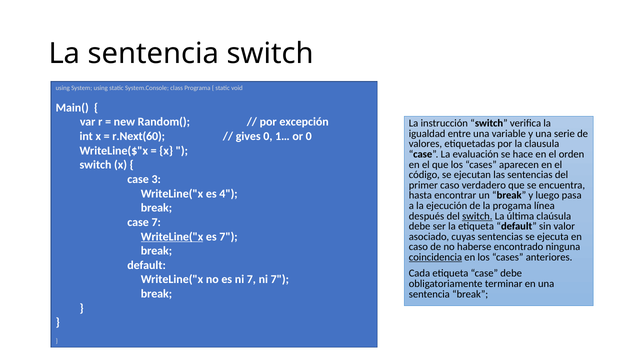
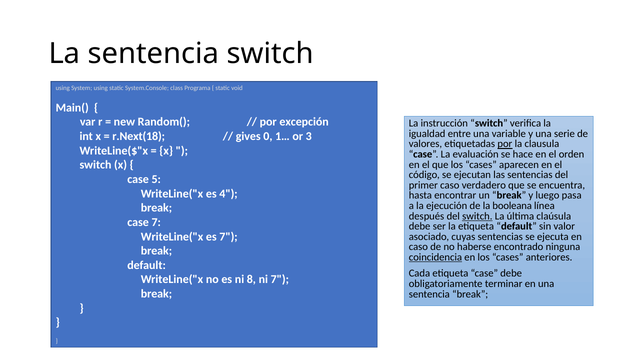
r.Next(60: r.Next(60 -> r.Next(18 (139, 136)
or 0: 0 -> 3 (309, 136)
por underline: none -> present (505, 144)
3: 3 -> 5 (156, 179)
progama: progama -> booleana (512, 206)
WriteLine("x underline: present -> none (172, 237)
es ni 7: 7 -> 8 (251, 280)
